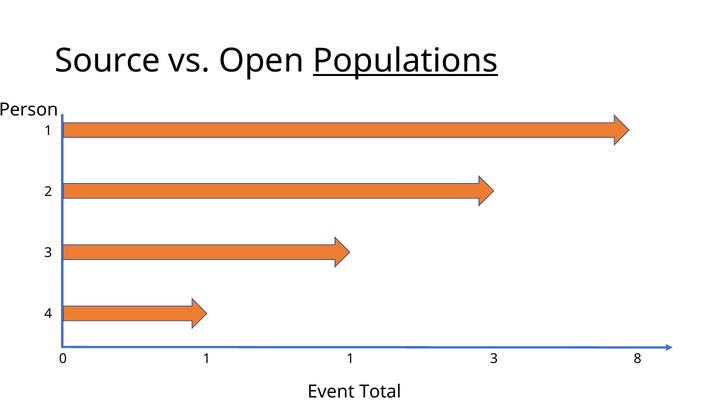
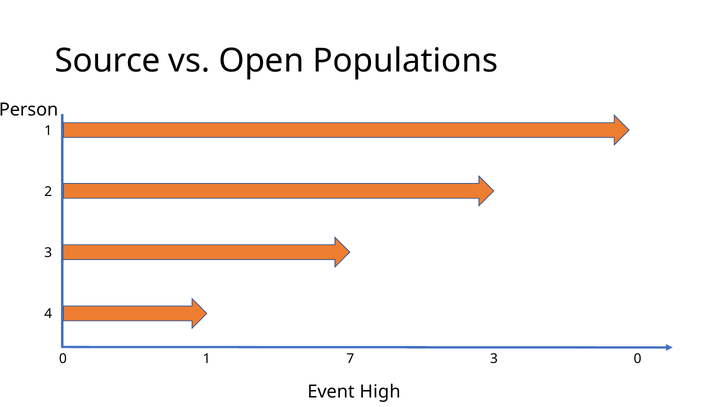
Populations underline: present -> none (405, 61)
1 1: 1 -> 7 (350, 359)
3 8: 8 -> 0 (638, 359)
Total: Total -> High (380, 392)
